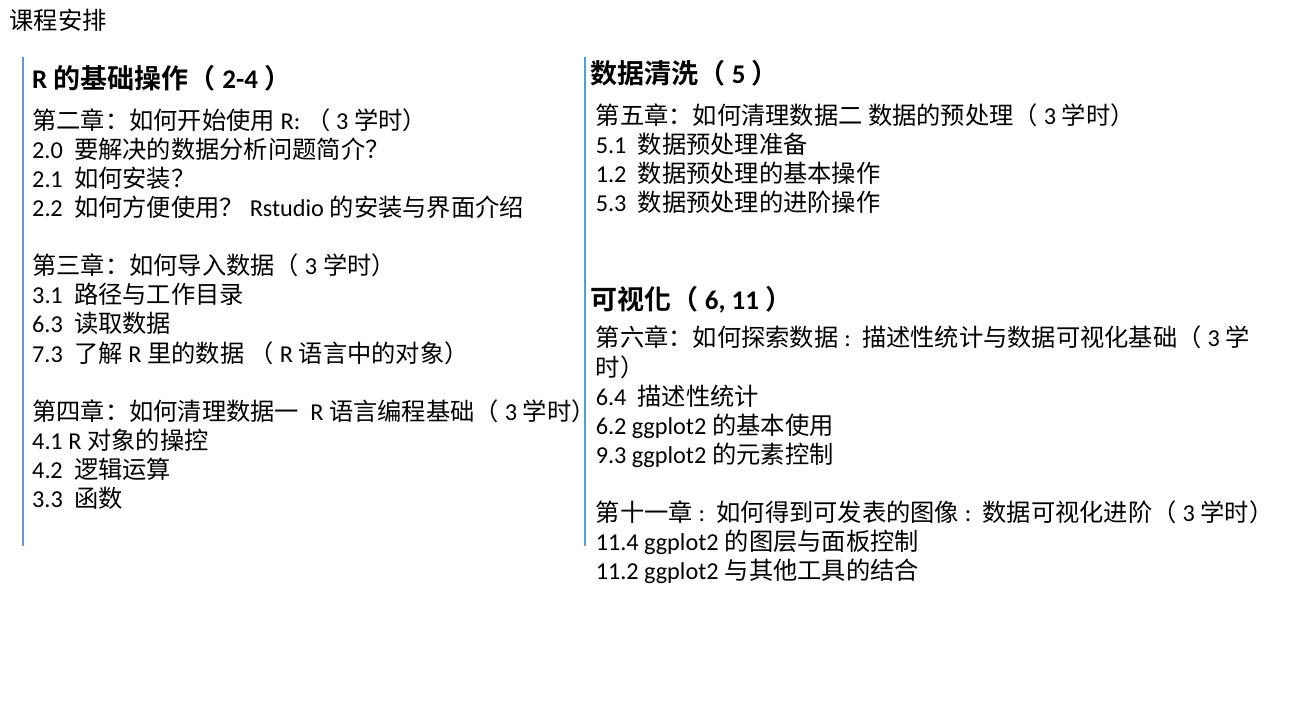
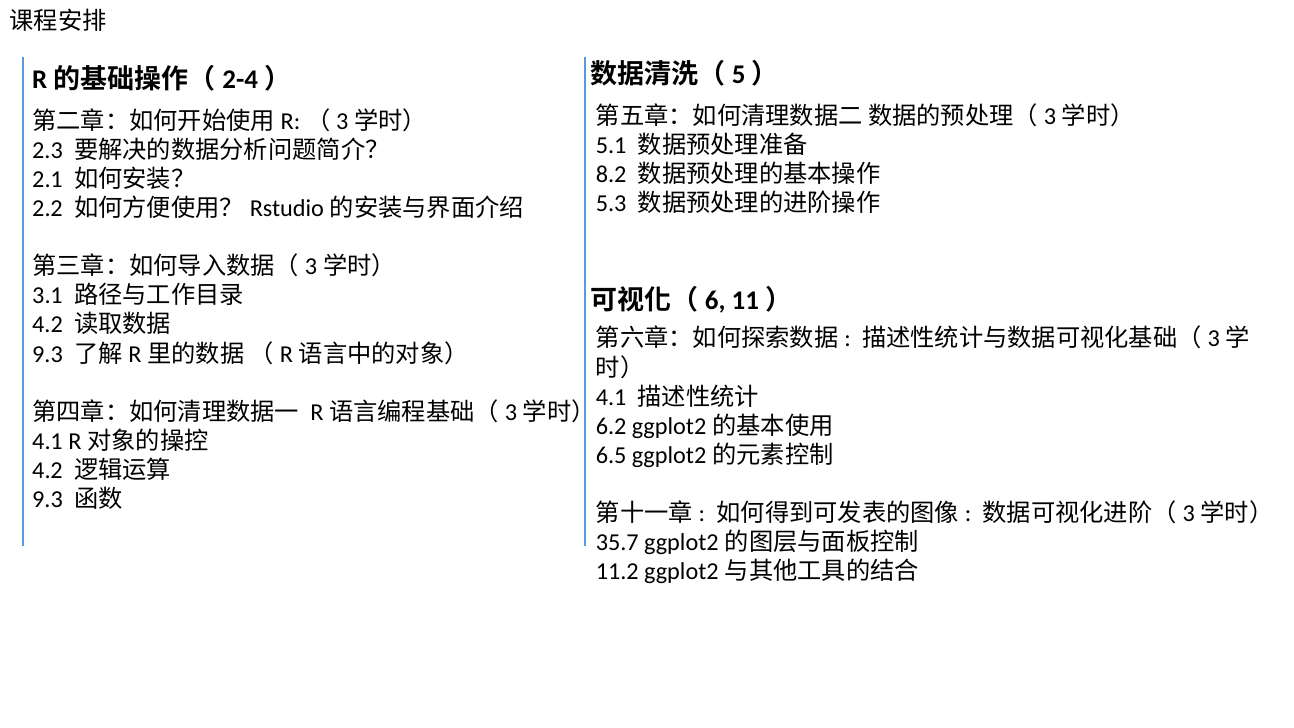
2.0: 2.0 -> 2.3 (48, 150)
1.2: 1.2 -> 8.2 (611, 175)
6.3: 6.3 -> 4.2 (48, 325)
7.3: 7.3 -> 9.3 (48, 354)
6.4: 6.4 -> 4.1 (611, 397)
9.3: 9.3 -> 6.5 (611, 455)
3.3: 3.3 -> 9.3 (48, 500)
11.4: 11.4 -> 35.7 (617, 543)
